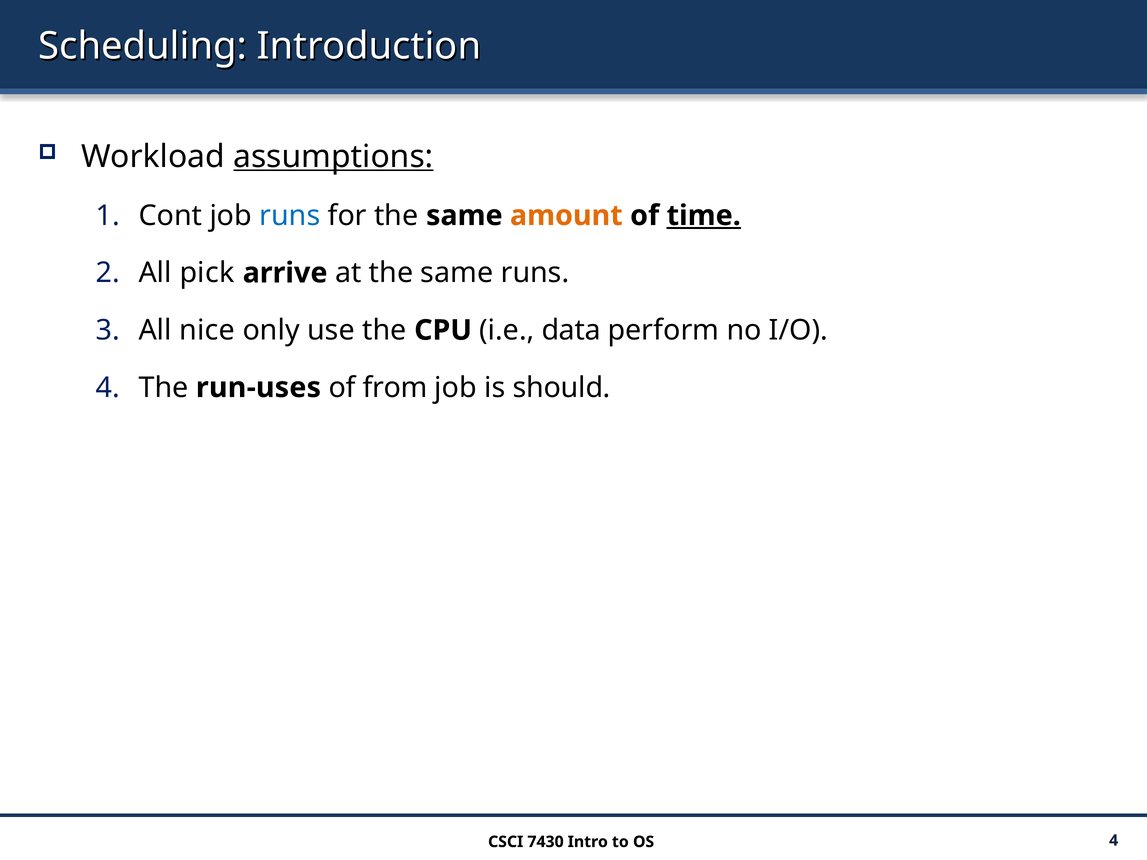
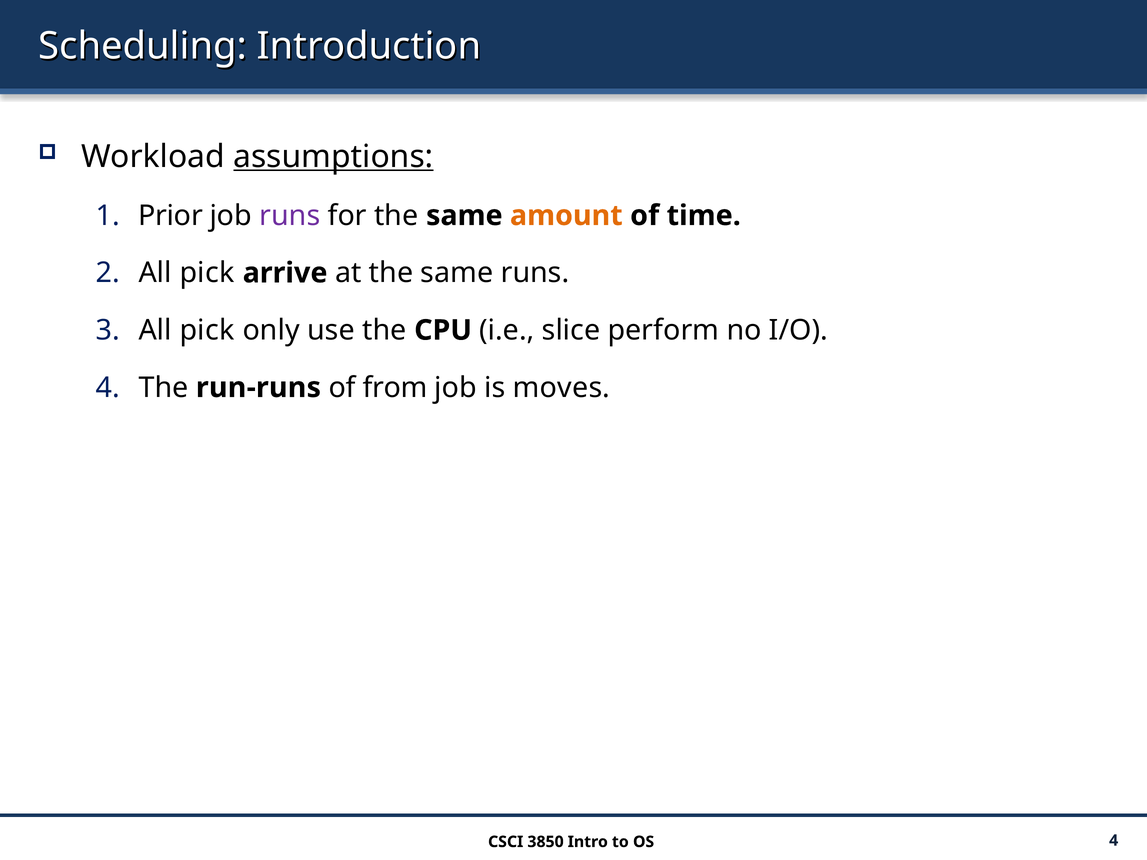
Cont: Cont -> Prior (171, 216)
runs colour: blue -> purple (290, 216)
time underline: present -> none (704, 216)
nice: nice -> pick (207, 330)
data: data -> slice (571, 330)
run-uses: run-uses -> run-runs (258, 388)
should: should -> moves (561, 388)
7430: 7430 -> 3850 (546, 842)
